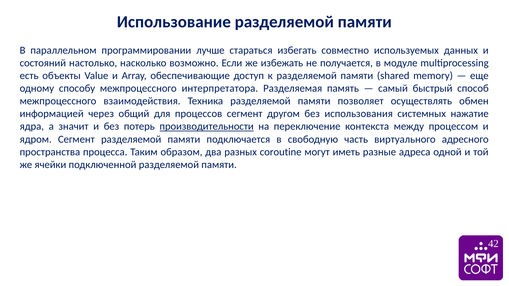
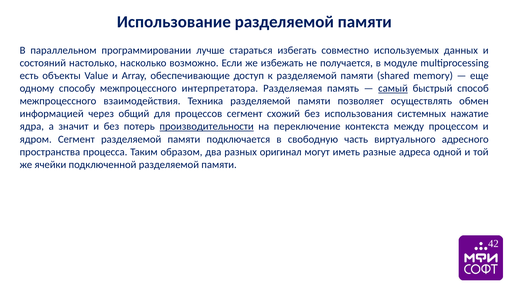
самый underline: none -> present (393, 88)
другом: другом -> схожий (284, 114)
coroutine: coroutine -> оригинал (281, 152)
